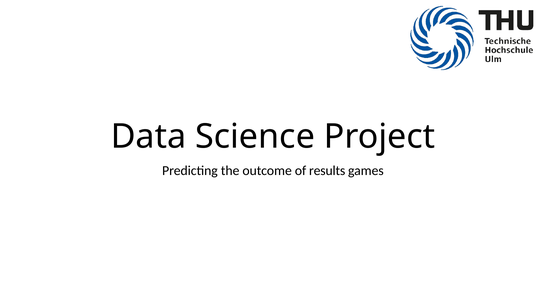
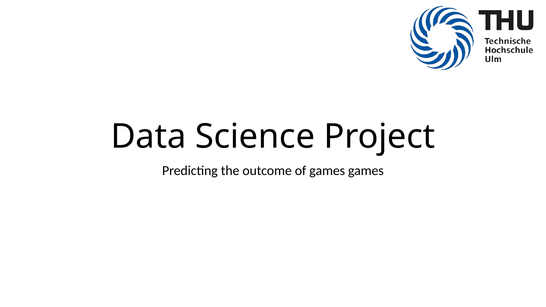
of results: results -> games (327, 171)
